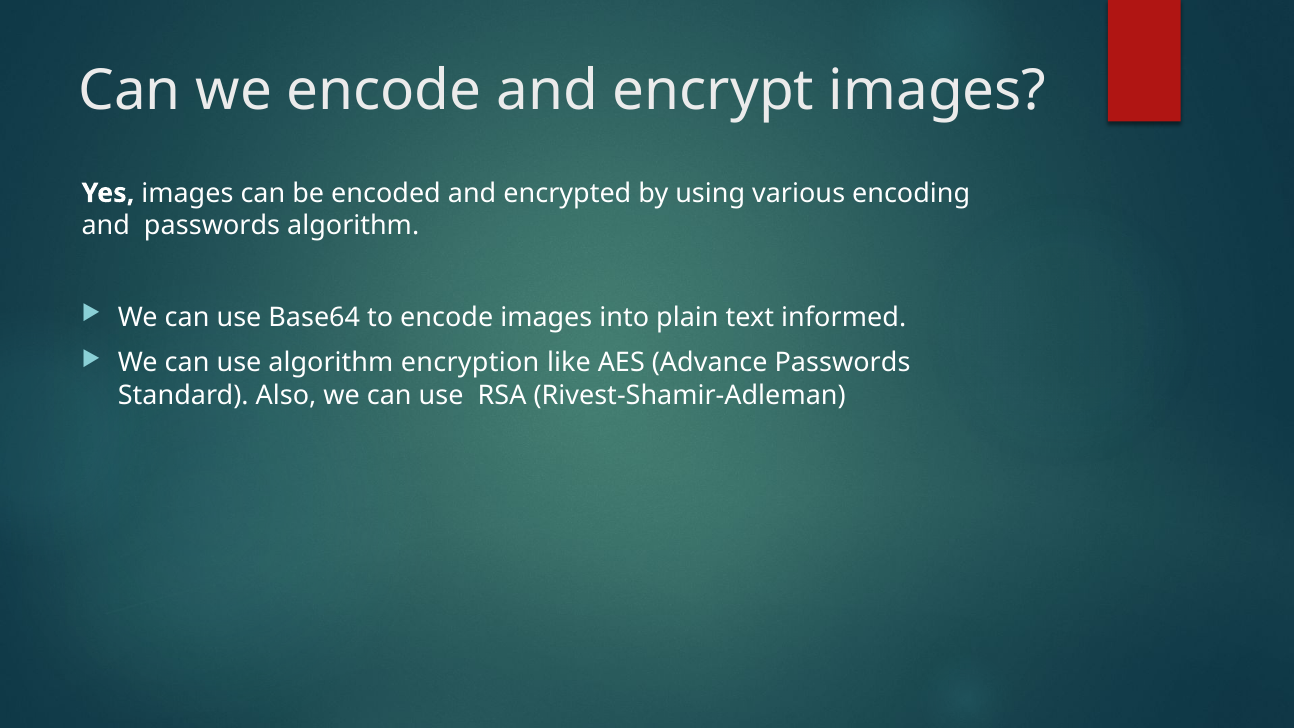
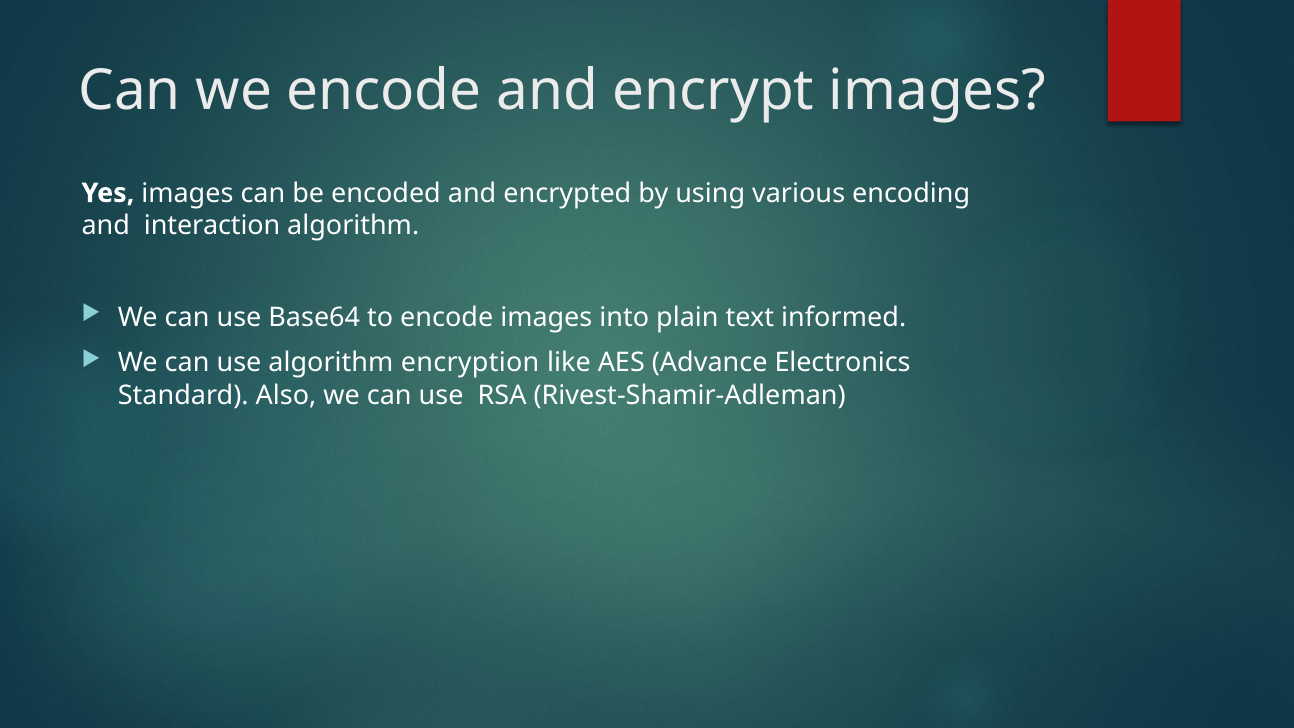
and passwords: passwords -> interaction (212, 225)
Advance Passwords: Passwords -> Electronics (843, 363)
